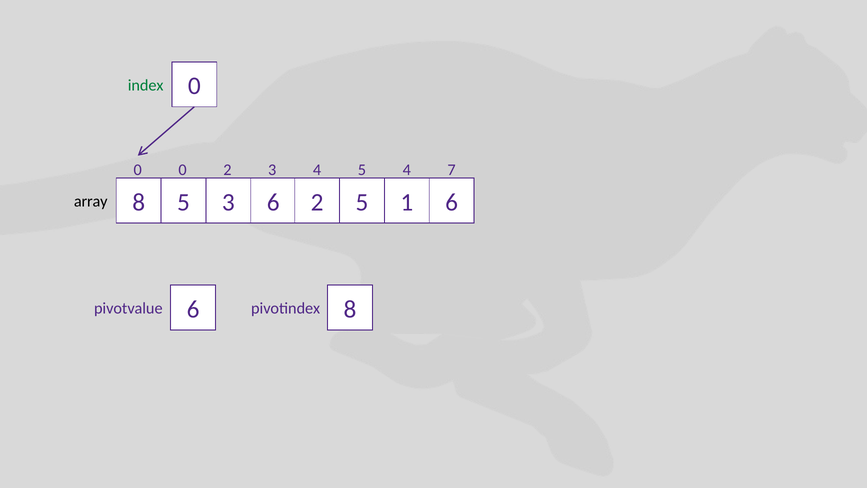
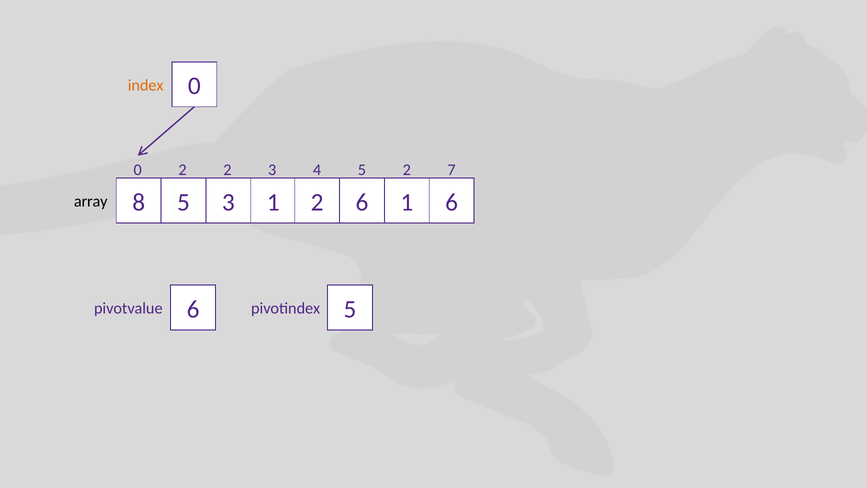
index colour: green -> orange (146, 85)
0 0: 0 -> 2 (183, 170)
5 4: 4 -> 2 (407, 170)
3 6: 6 -> 1 (273, 202)
2 5: 5 -> 6 (362, 202)
pivotvalue 8: 8 -> 5 (350, 309)
